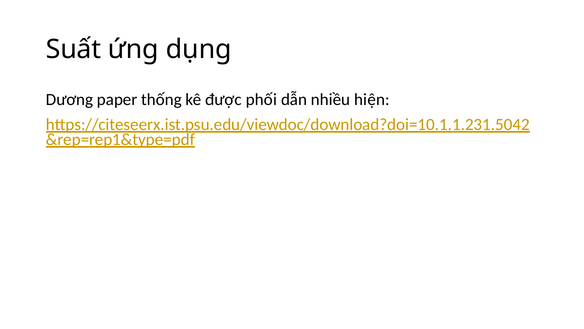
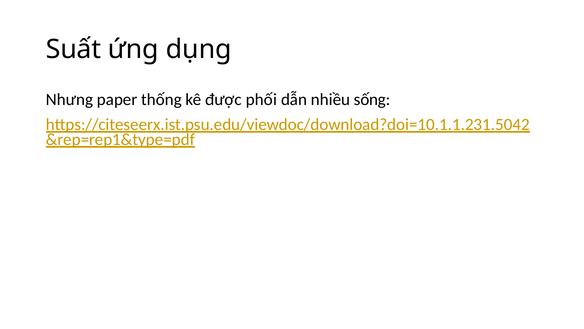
Dương: Dương -> Nhưng (70, 99)
hiện: hiện -> sống (372, 99)
